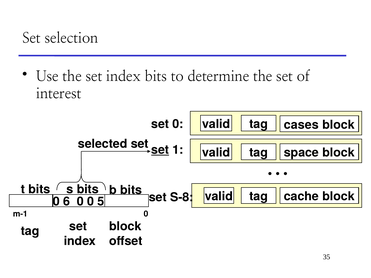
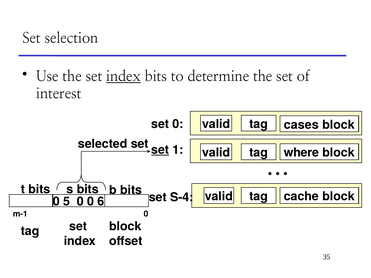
index underline: none -> present (123, 76)
space: space -> where (301, 153)
S-8: S-8 -> S-4 (182, 197)
6: 6 -> 5 (67, 202)
5: 5 -> 6 (101, 202)
